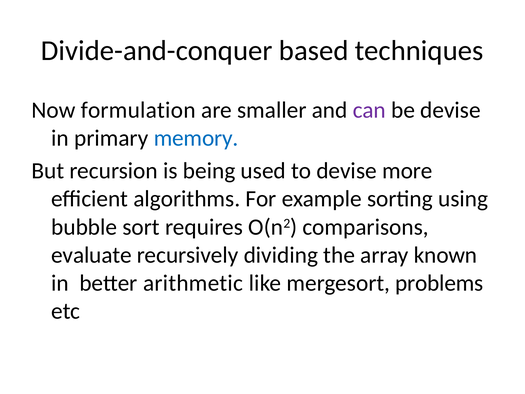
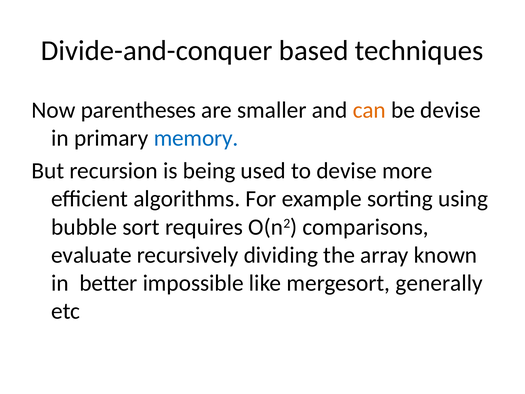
formulation: formulation -> parentheses (138, 110)
can colour: purple -> orange (369, 110)
arithmetic: arithmetic -> impossible (193, 283)
problems: problems -> generally (439, 283)
